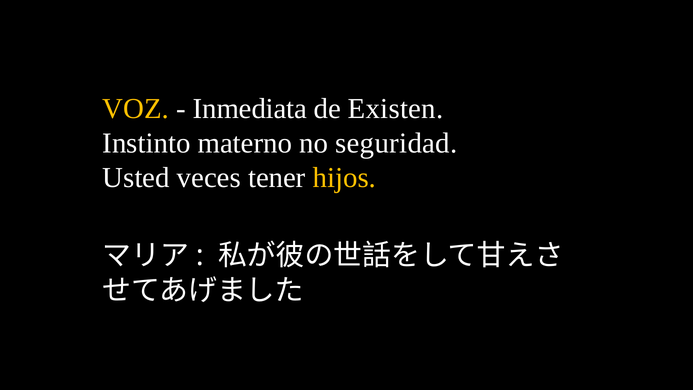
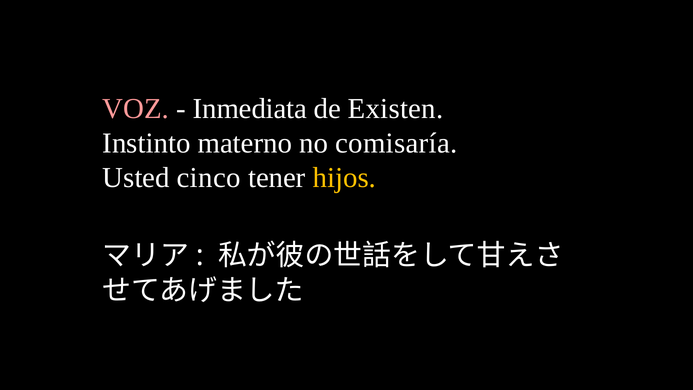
VOZ colour: yellow -> pink (136, 109)
seguridad: seguridad -> comisaría (396, 143)
veces: veces -> cinco (209, 178)
